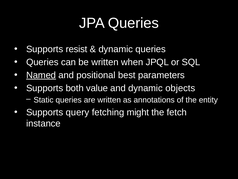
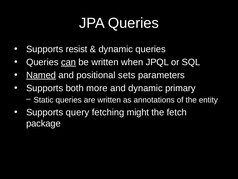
can underline: none -> present (69, 62)
best: best -> sets (127, 75)
value: value -> more (97, 88)
objects: objects -> primary (180, 88)
instance: instance -> package (43, 123)
